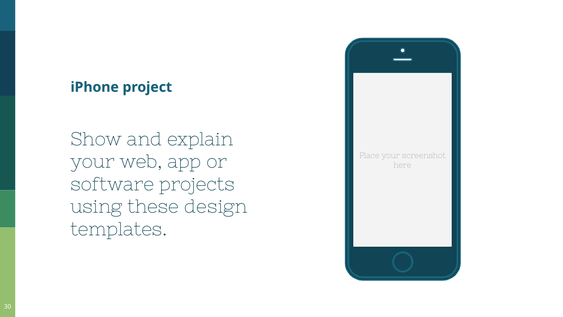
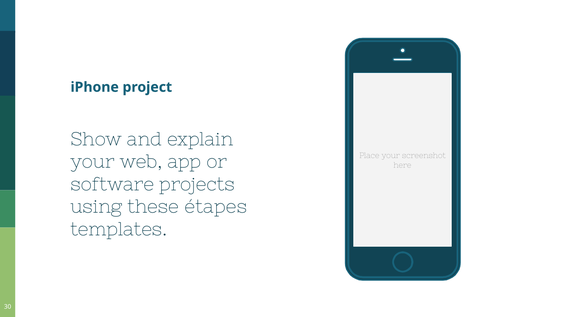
design: design -> étapes (216, 207)
